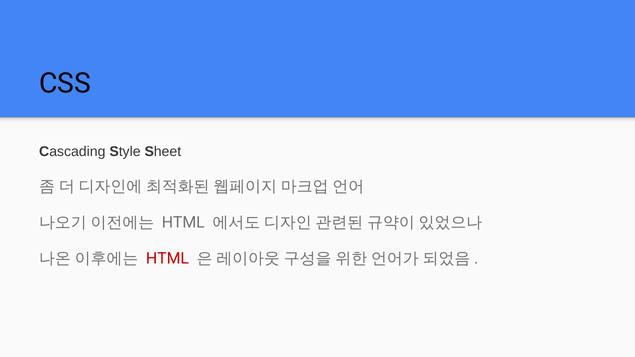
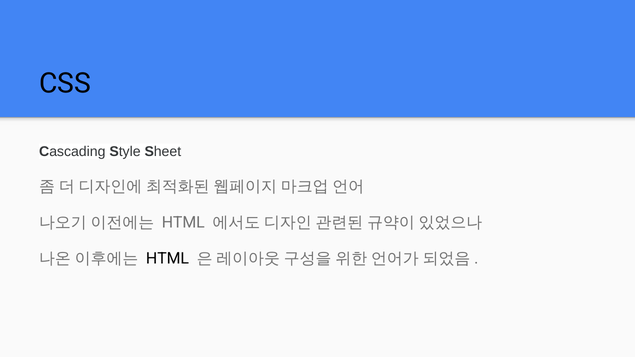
HTML colour: red -> black (167, 259)
